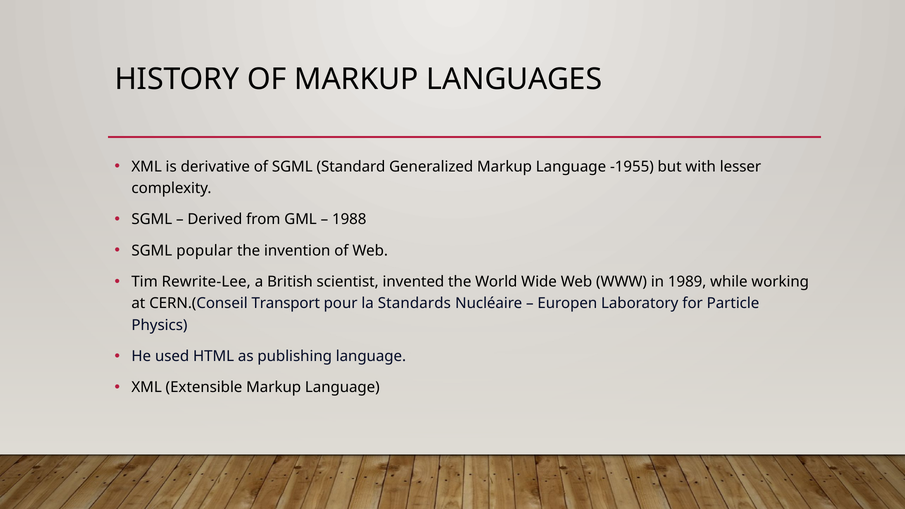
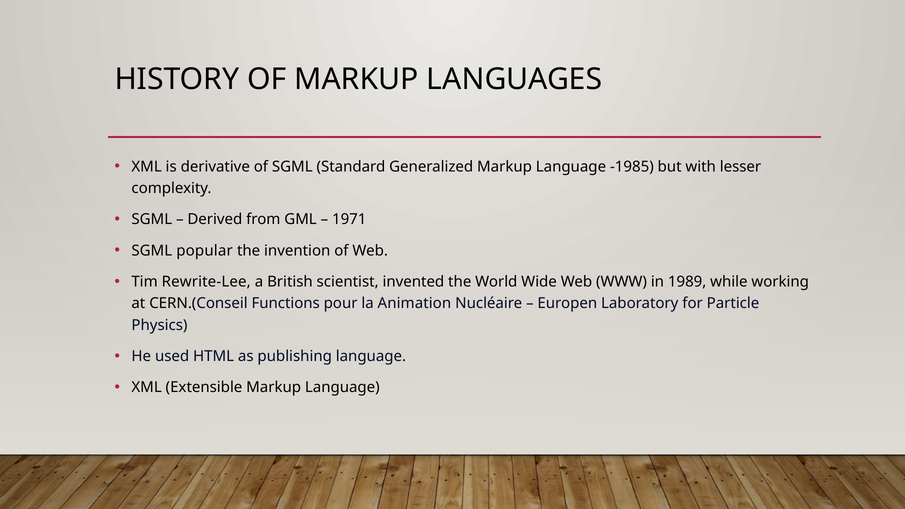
-1955: -1955 -> -1985 (632, 167)
1988: 1988 -> 1971 (349, 220)
Transport: Transport -> Functions (286, 304)
Standards: Standards -> Animation (414, 304)
